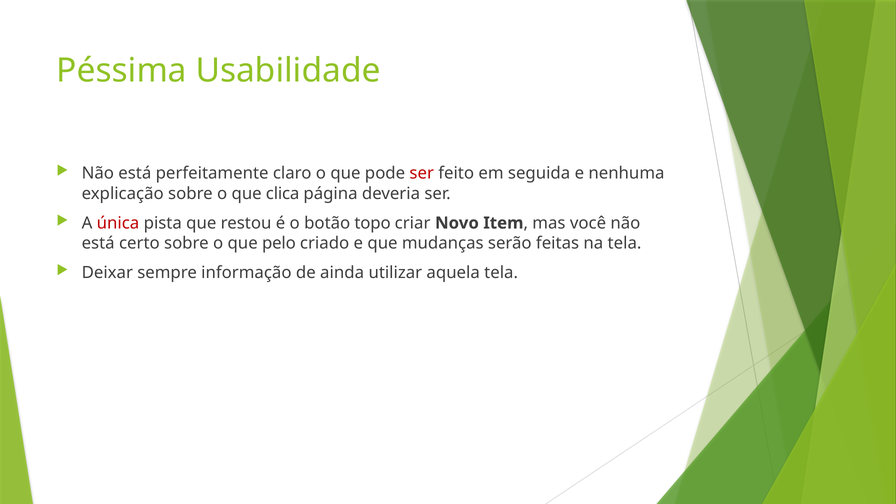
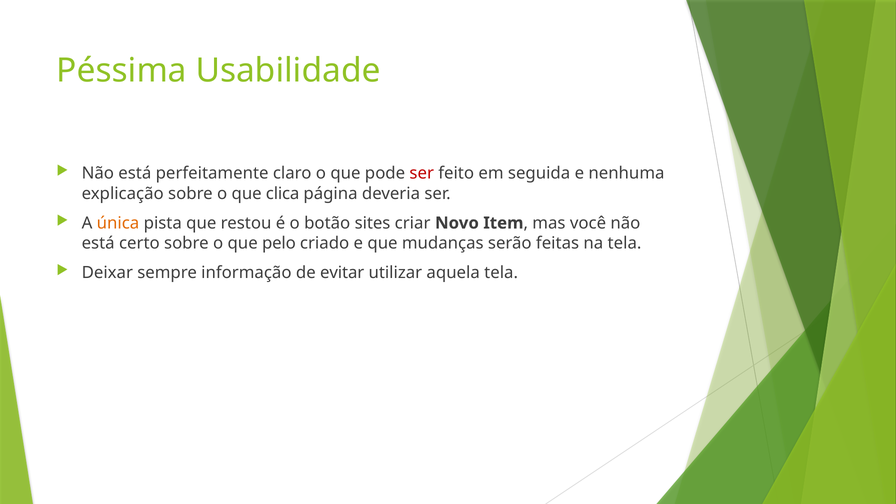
única colour: red -> orange (118, 223)
topo: topo -> sites (373, 223)
ainda: ainda -> evitar (342, 273)
